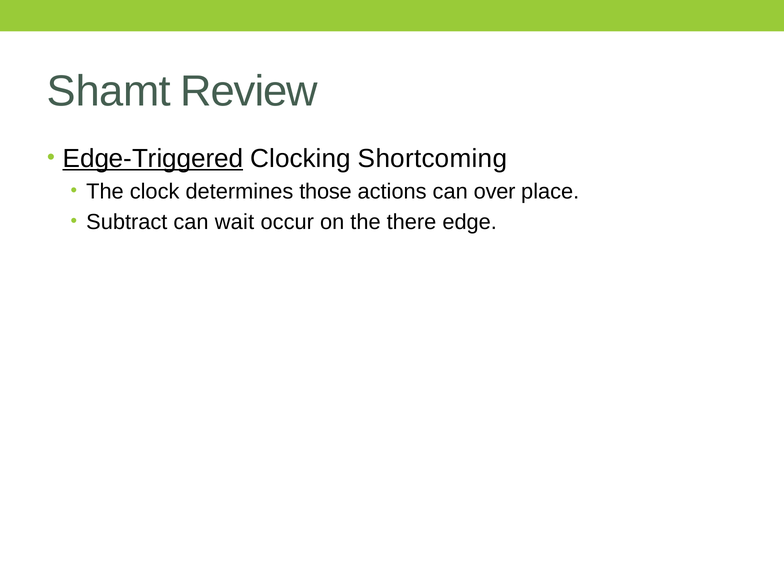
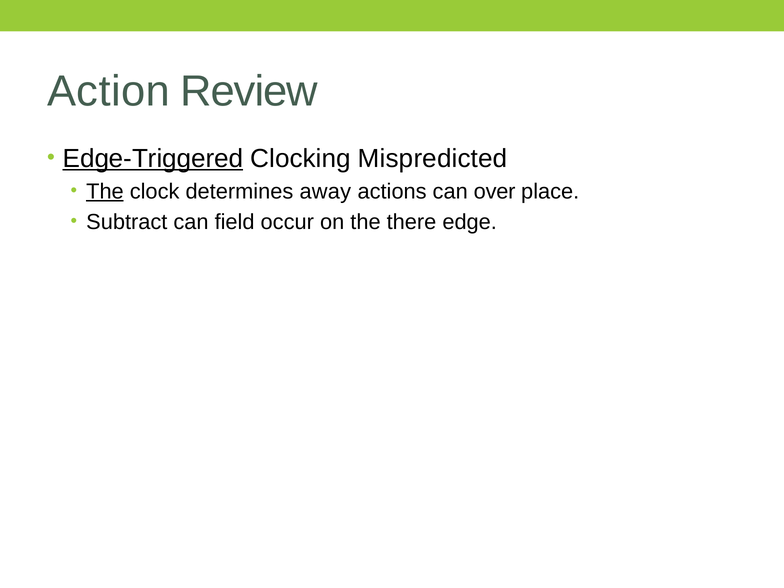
Shamt: Shamt -> Action (109, 91)
Shortcoming: Shortcoming -> Mispredicted (433, 159)
The underline: none -> present (105, 191)
those: those -> away (325, 191)
wait: wait -> field (235, 222)
